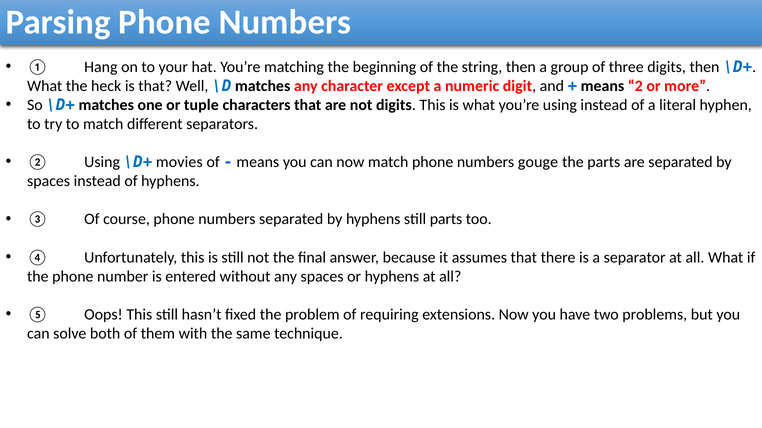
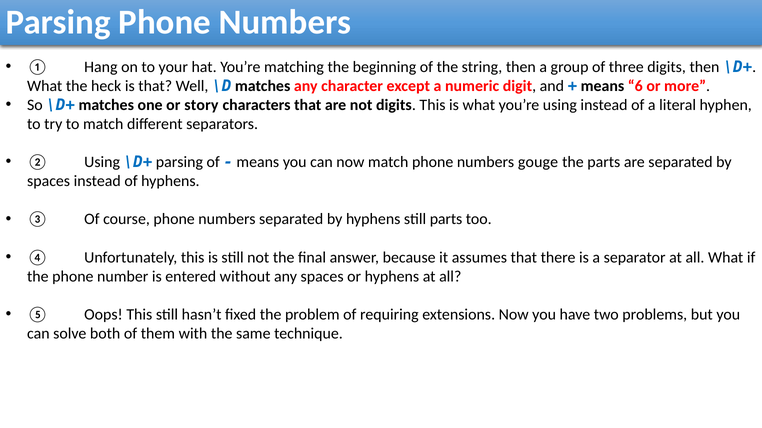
2: 2 -> 6 (635, 86)
tuple: tuple -> story (201, 105)
\D+ movies: movies -> parsing (179, 162)
